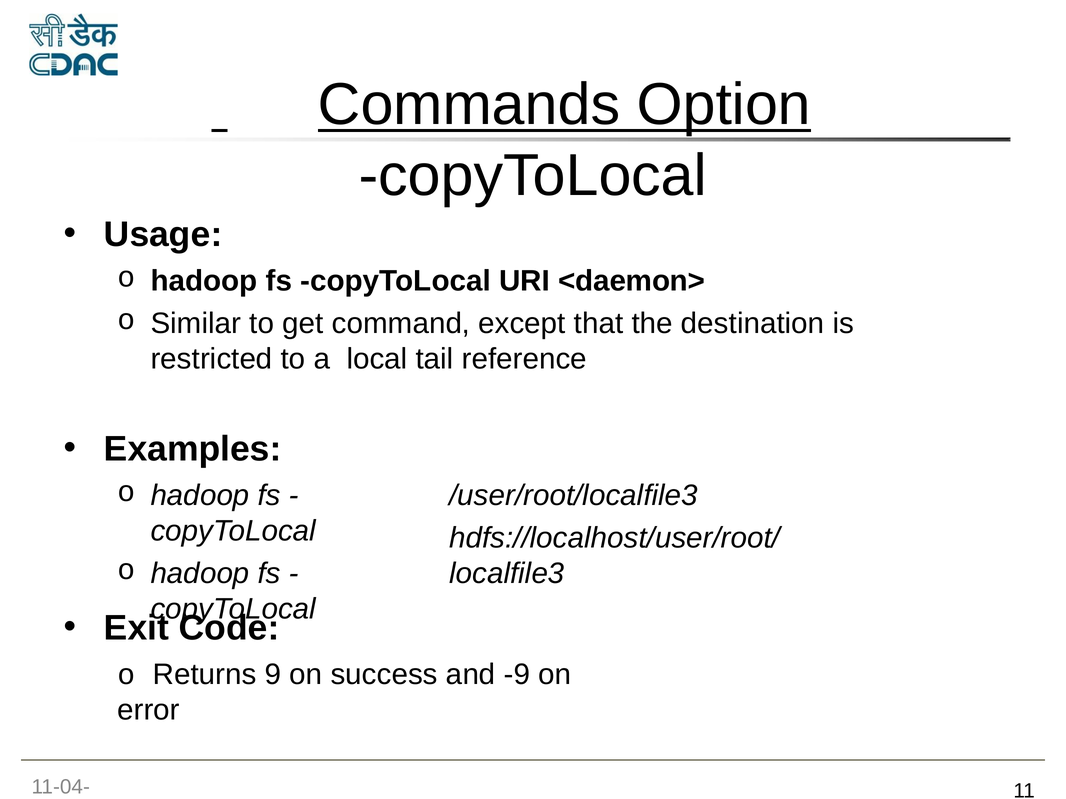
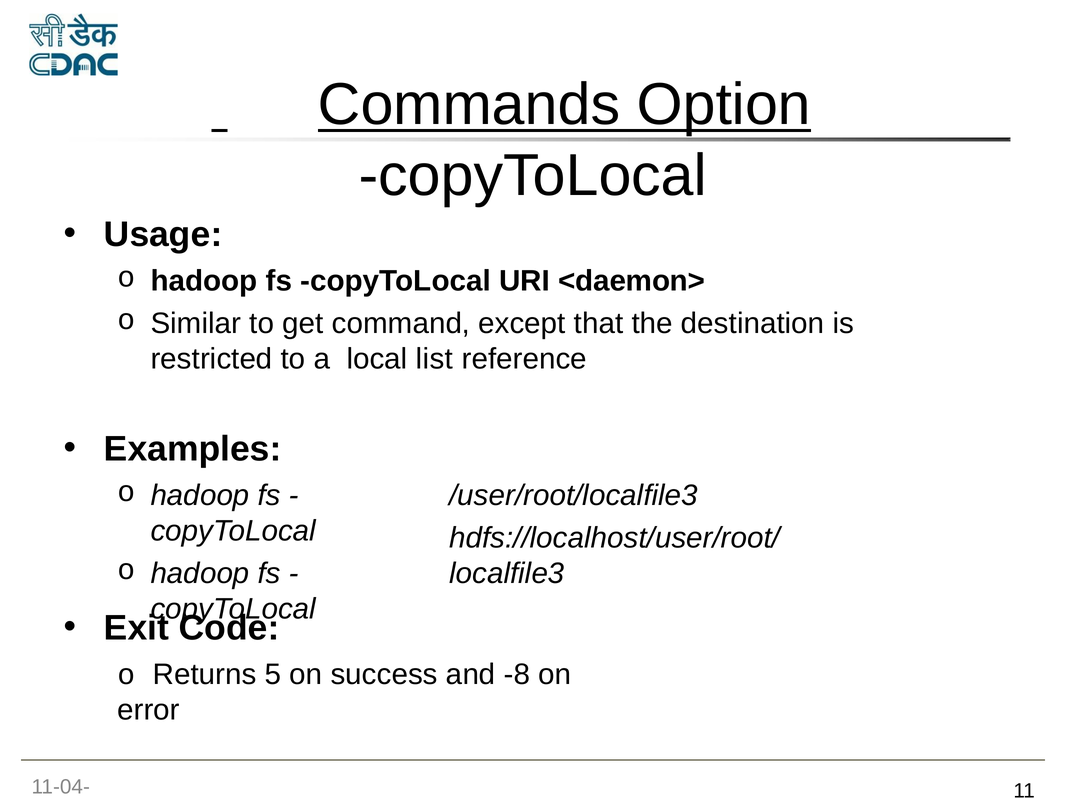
tail: tail -> list (434, 359)
9: 9 -> 5 (273, 675)
-9: -9 -> -8 (517, 675)
